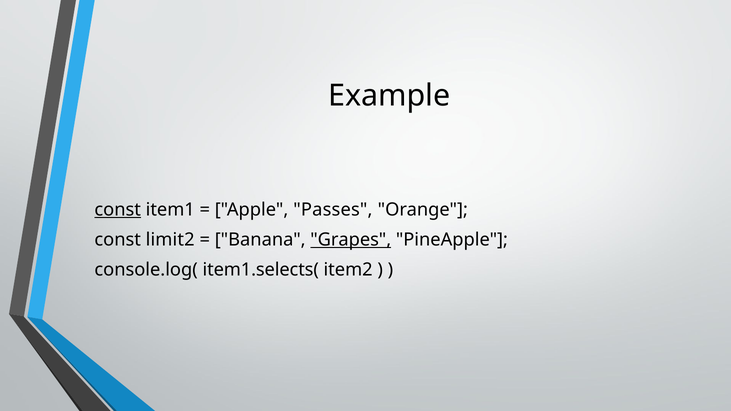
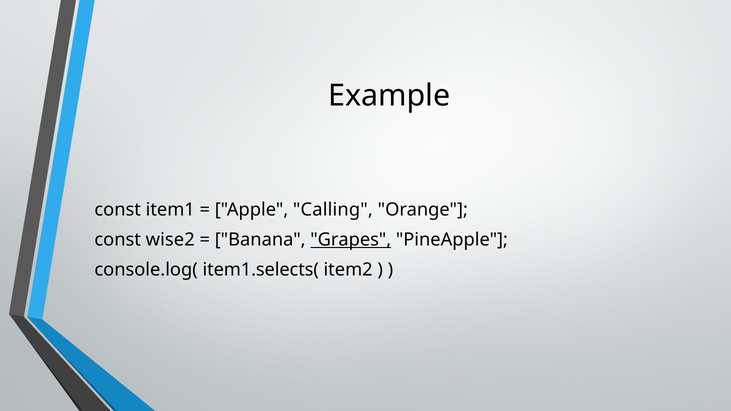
const underline: present -> none (118, 210)
Passes: Passes -> Calling (333, 210)
limit2: limit2 -> wise2 (170, 240)
